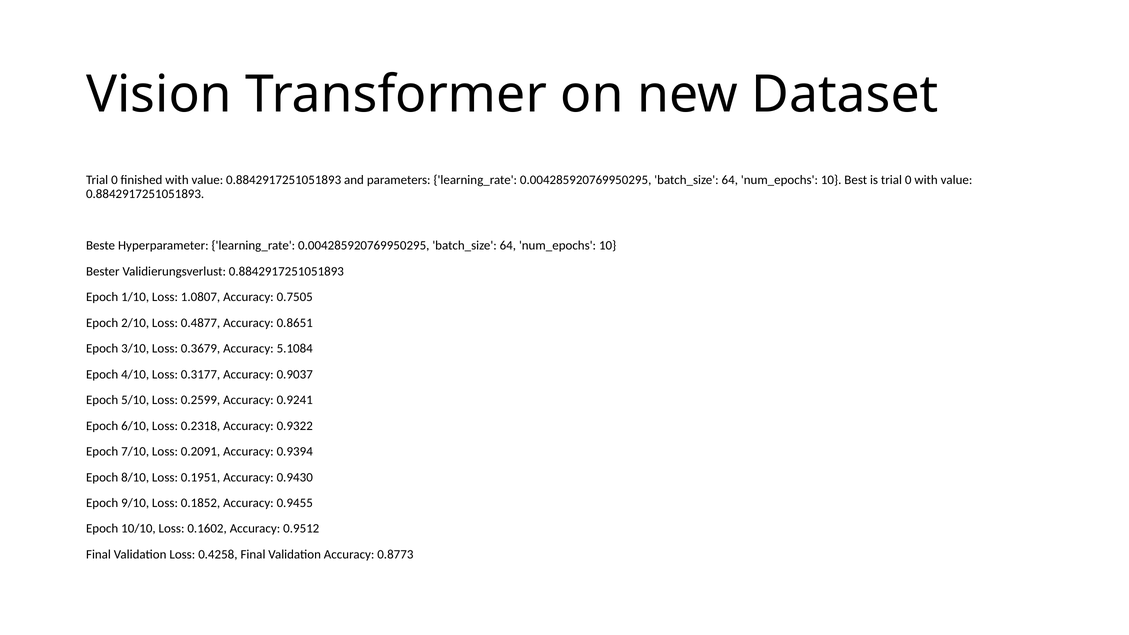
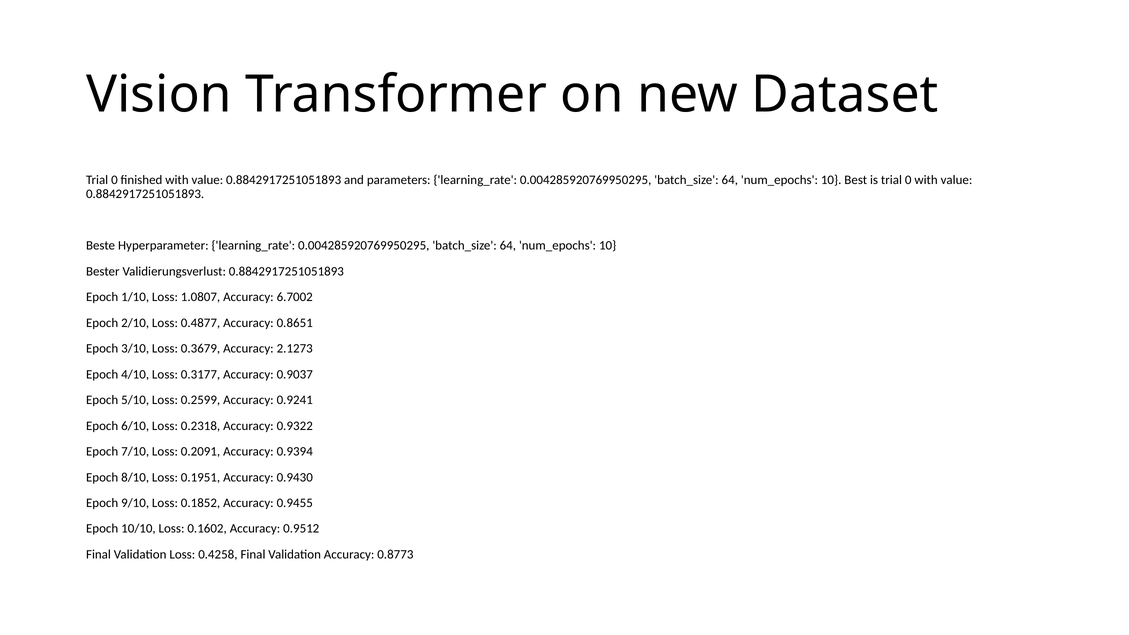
0.7505: 0.7505 -> 6.7002 (295, 297)
5.1084: 5.1084 -> 2.1273 (295, 349)
